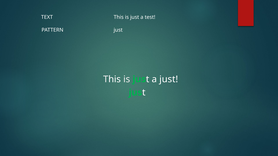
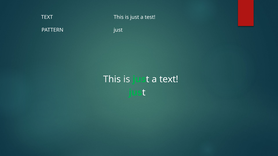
a just: just -> text (169, 79)
